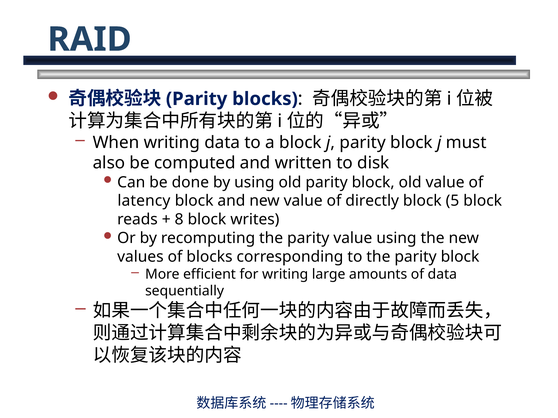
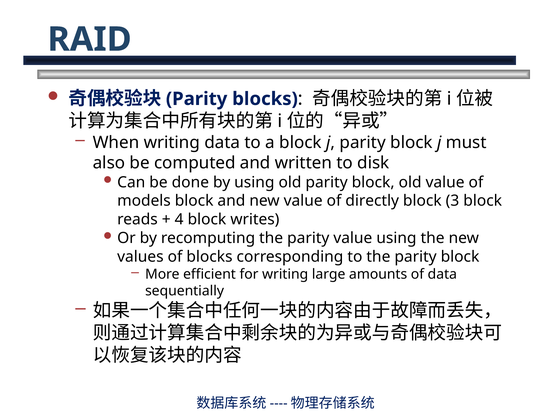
latency: latency -> models (144, 201)
5: 5 -> 3 (452, 201)
8: 8 -> 4 (179, 220)
